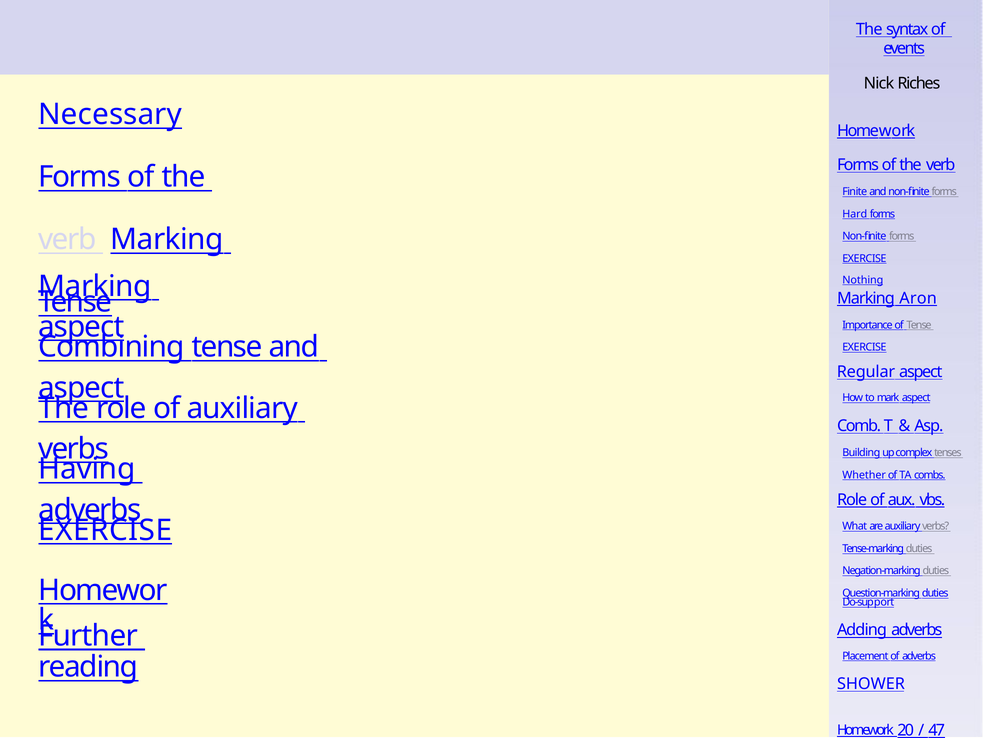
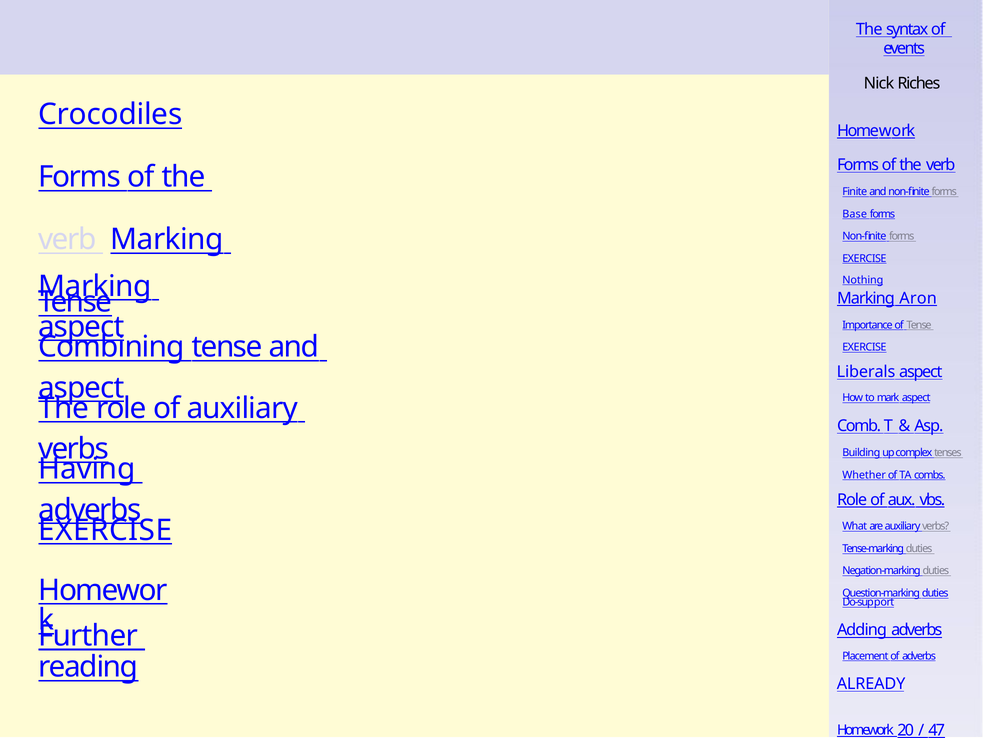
Necessary: Necessary -> Crocodiles (110, 115)
Hard: Hard -> Base (855, 214)
Regular: Regular -> Liberals (866, 372)
SHOWER: SHOWER -> ALREADY (871, 684)
